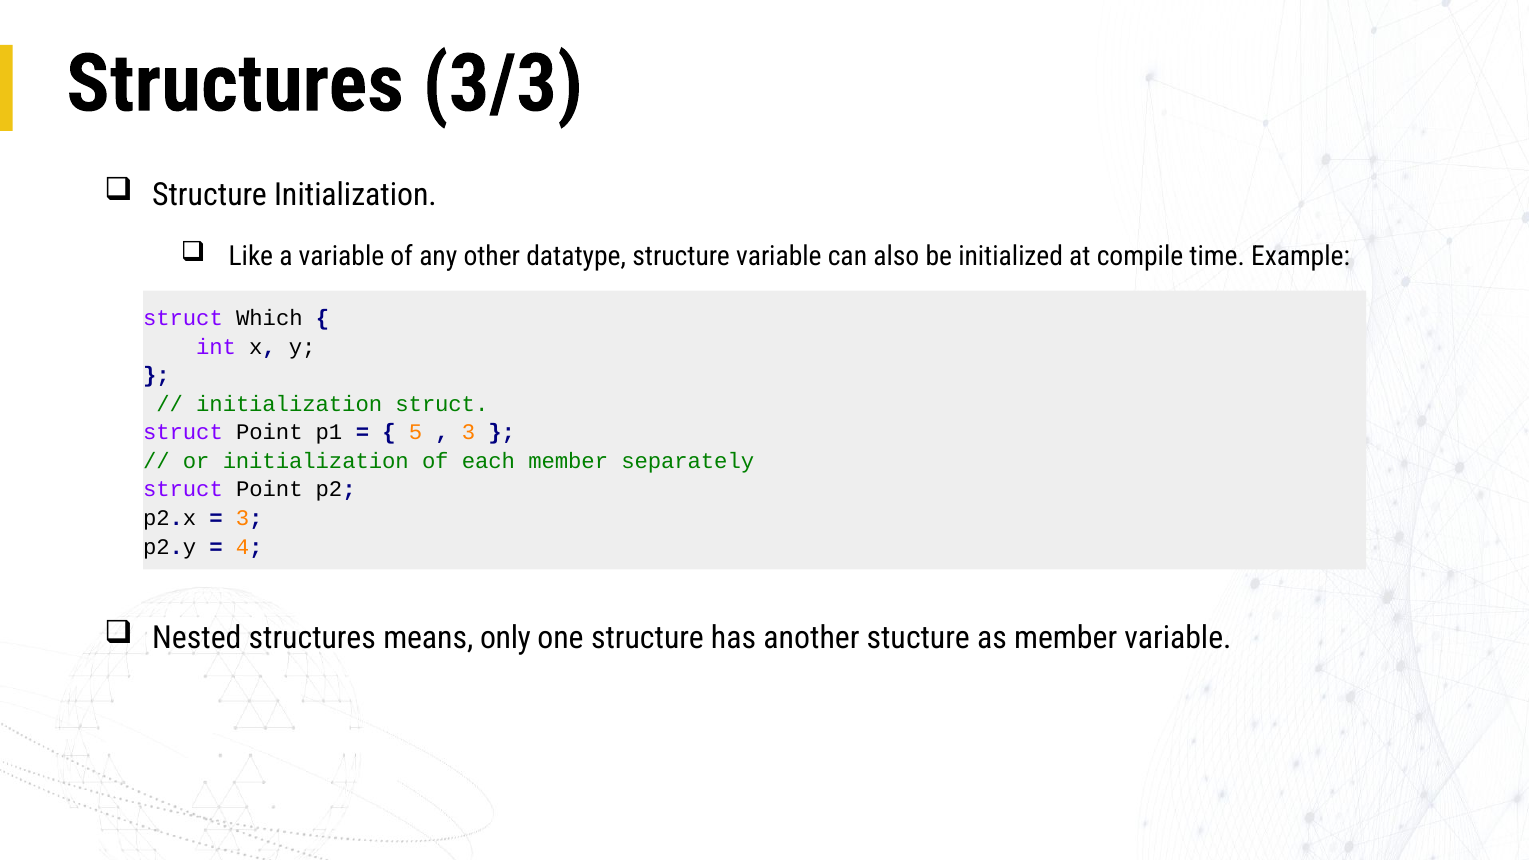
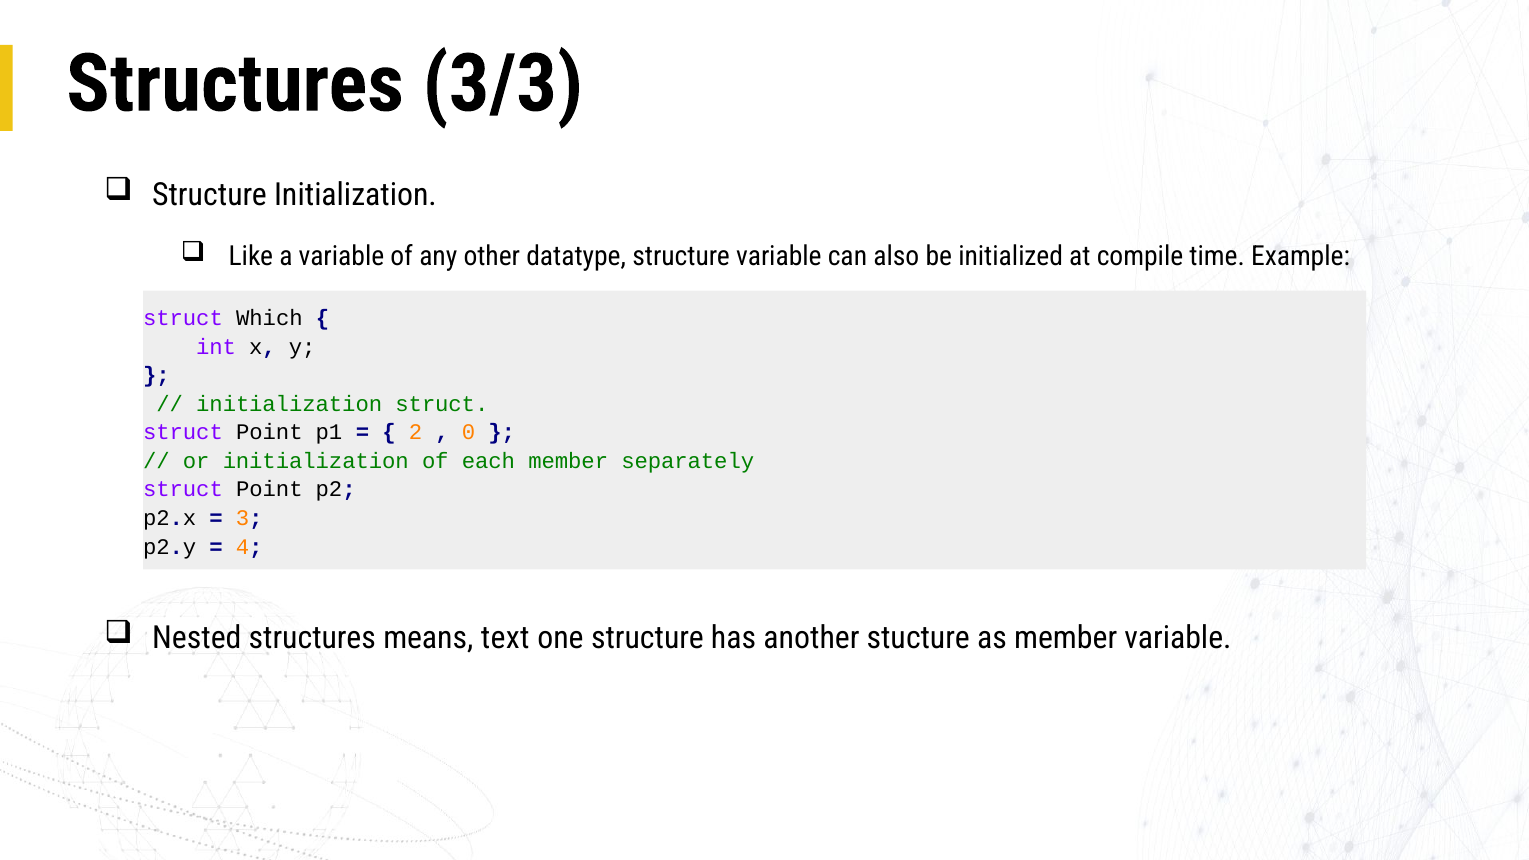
5: 5 -> 2 (416, 433)
3: 3 -> 0 (469, 433)
only: only -> text (505, 638)
